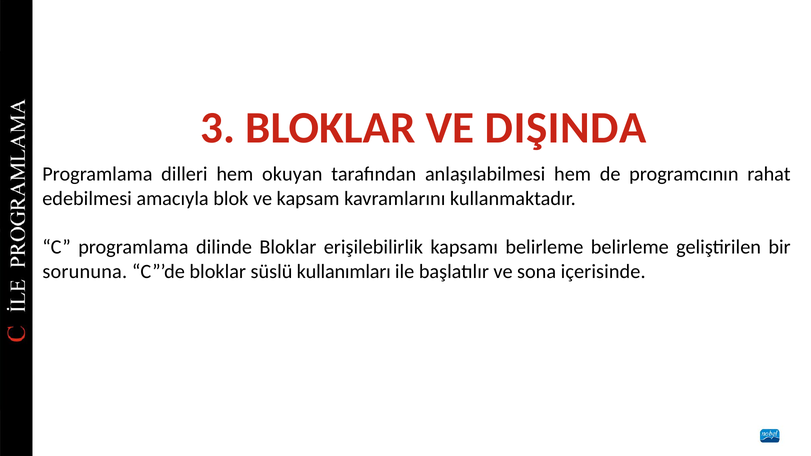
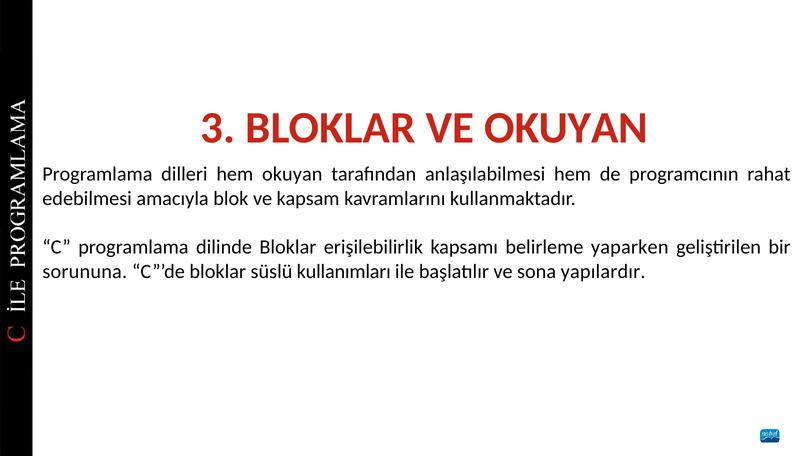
VE DIŞINDA: DIŞINDA -> OKUYAN (566, 128)
belirleme belirleme: belirleme -> yaparken (630, 247)
içerisinde: içerisinde -> yapılardır (603, 272)
